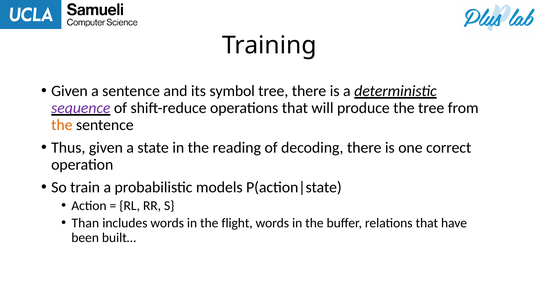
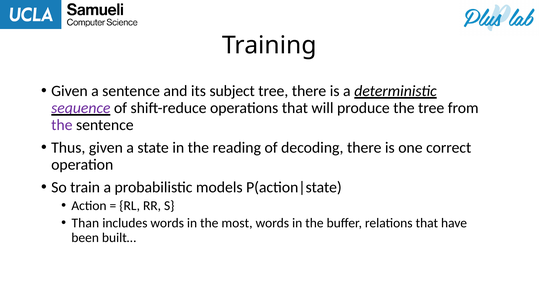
symbol: symbol -> subject (232, 91)
the colour: orange -> purple (62, 125)
flight: flight -> most (237, 223)
